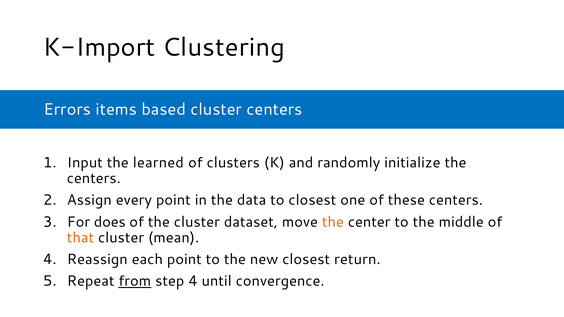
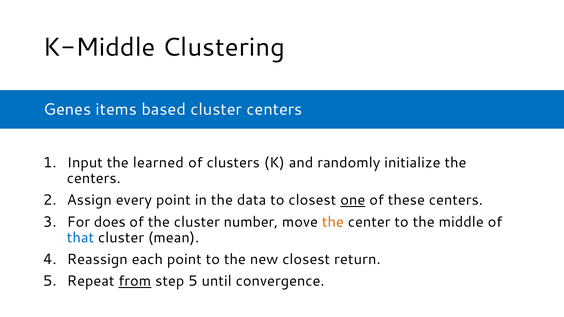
K-Import: K-Import -> K-Middle (99, 47)
Errors: Errors -> Genes (67, 109)
one underline: none -> present (353, 200)
dataset: dataset -> number (251, 222)
that colour: orange -> blue (80, 238)
step 4: 4 -> 5 (193, 281)
